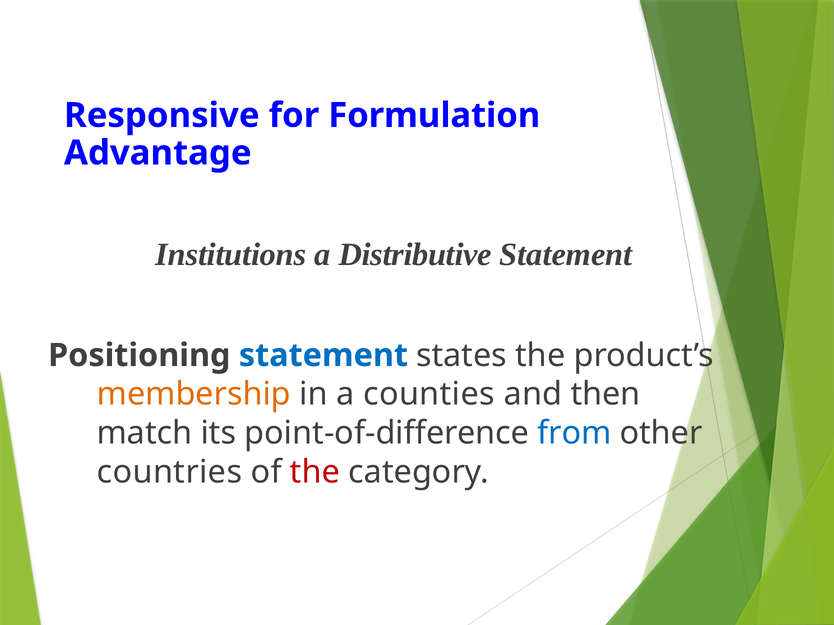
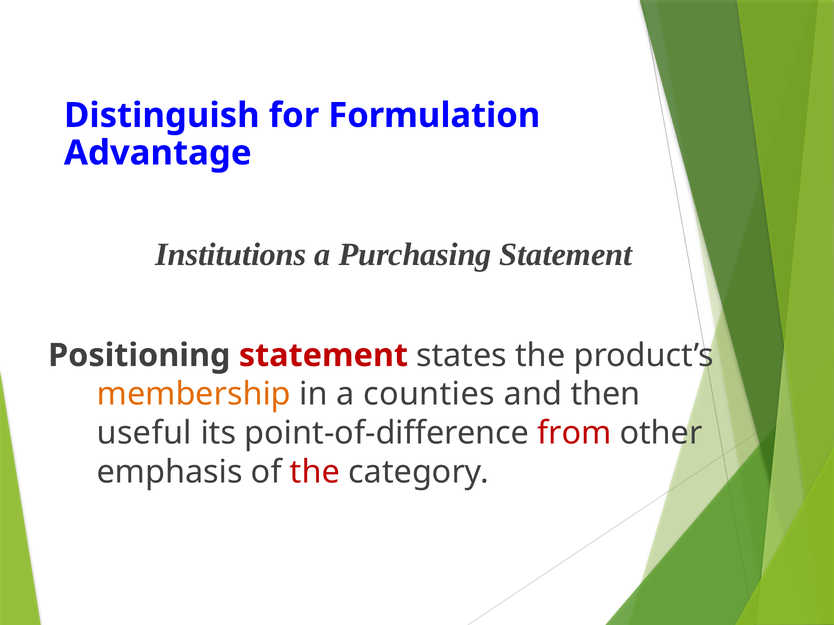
Responsive: Responsive -> Distinguish (162, 116)
Distributive: Distributive -> Purchasing (415, 255)
statement colour: blue -> red (323, 356)
match: match -> useful (144, 434)
from colour: blue -> red (574, 434)
countries: countries -> emphasis (170, 472)
